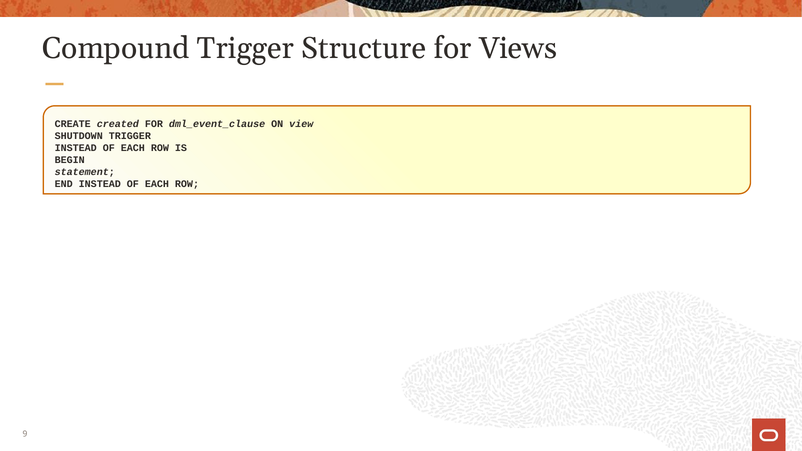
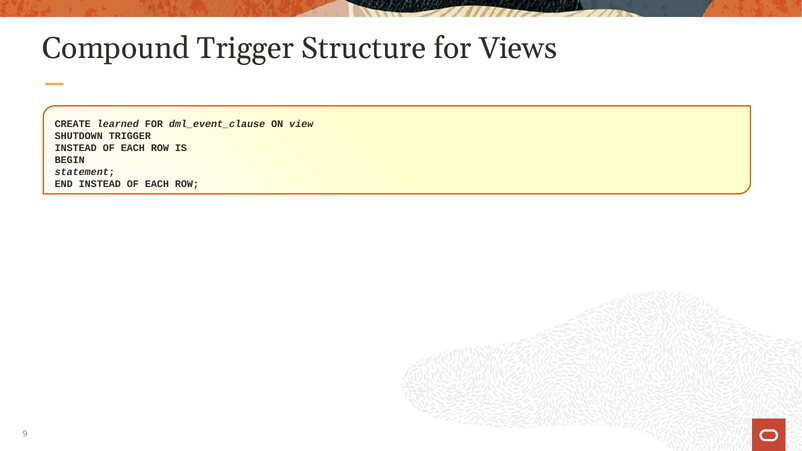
created: created -> learned (118, 124)
